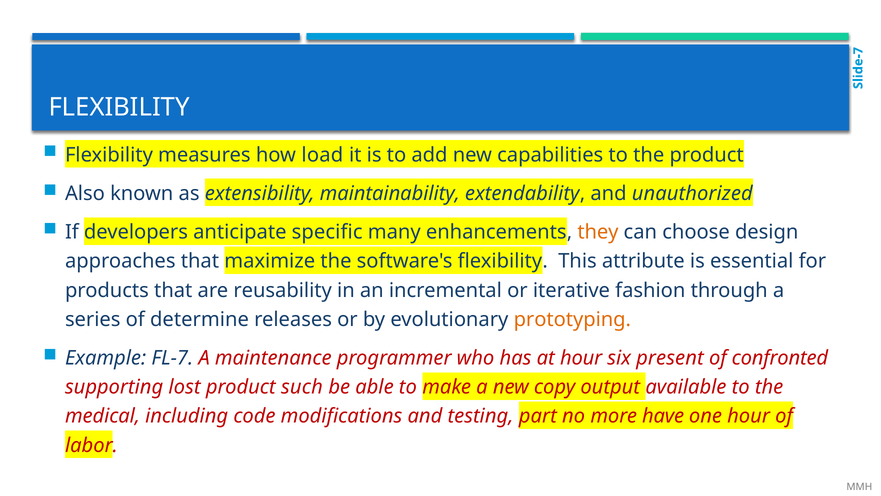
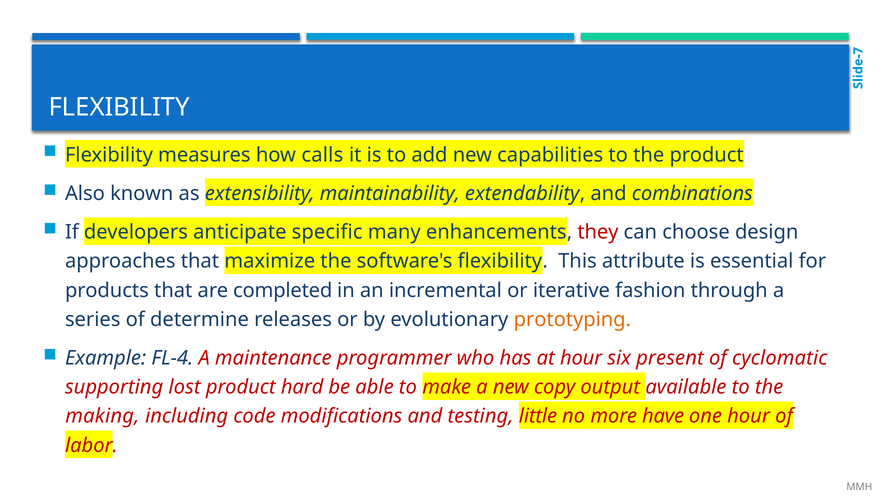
load: load -> calls (322, 155)
unauthorized: unauthorized -> combinations (692, 193)
they colour: orange -> red (598, 232)
reusability: reusability -> completed (283, 290)
FL-7: FL-7 -> FL-4 (172, 358)
confronted: confronted -> cyclomatic (780, 358)
such: such -> hard (302, 387)
medical: medical -> making (102, 416)
part: part -> little (538, 416)
